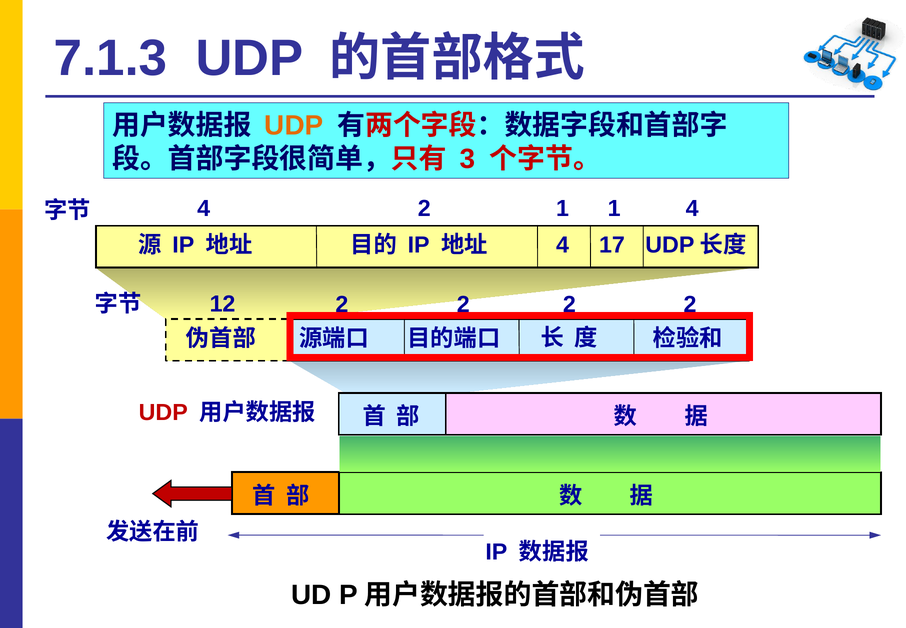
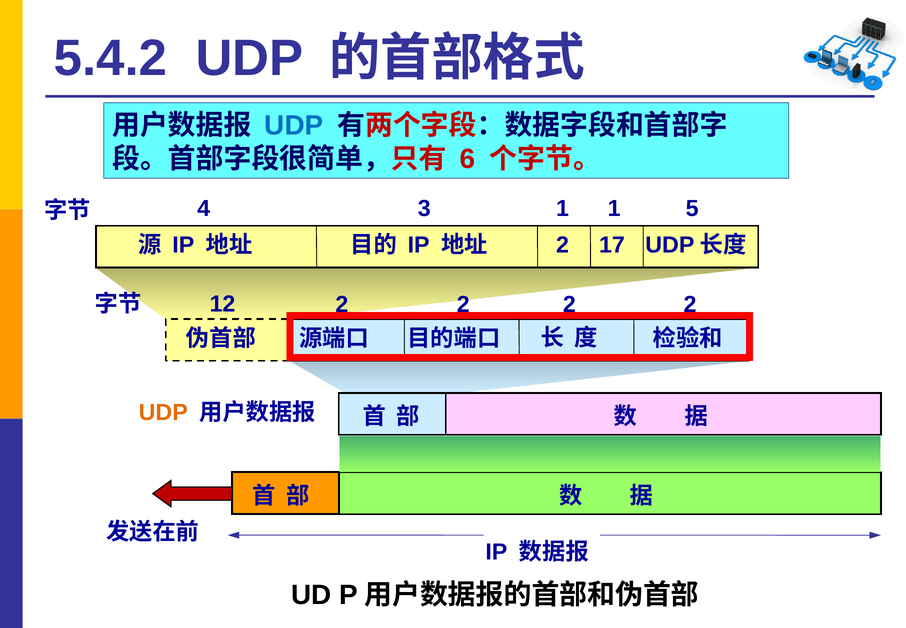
7.1.3: 7.1.3 -> 5.4.2 (110, 58)
UDP colour: orange -> blue (294, 126)
3: 3 -> 6 (467, 159)
4 2: 2 -> 3 (424, 208)
1 4: 4 -> 5 (692, 208)
4: 4 -> 2 (563, 245)
UDP colour: red -> orange (163, 412)
